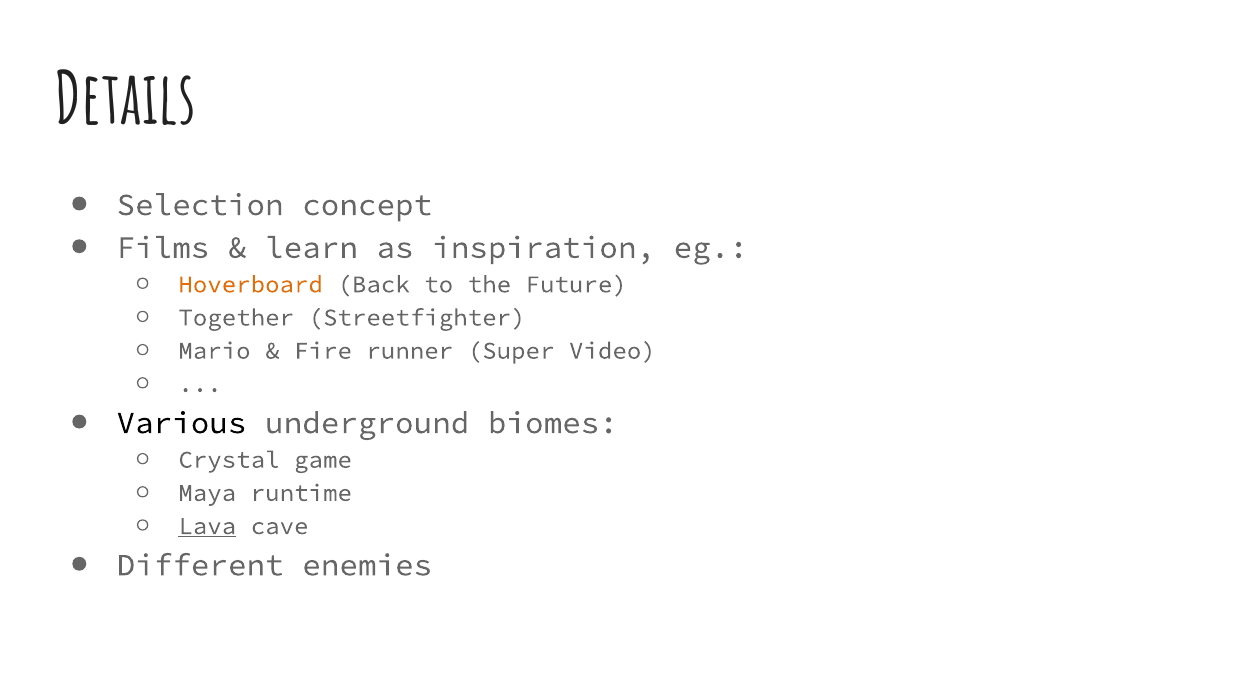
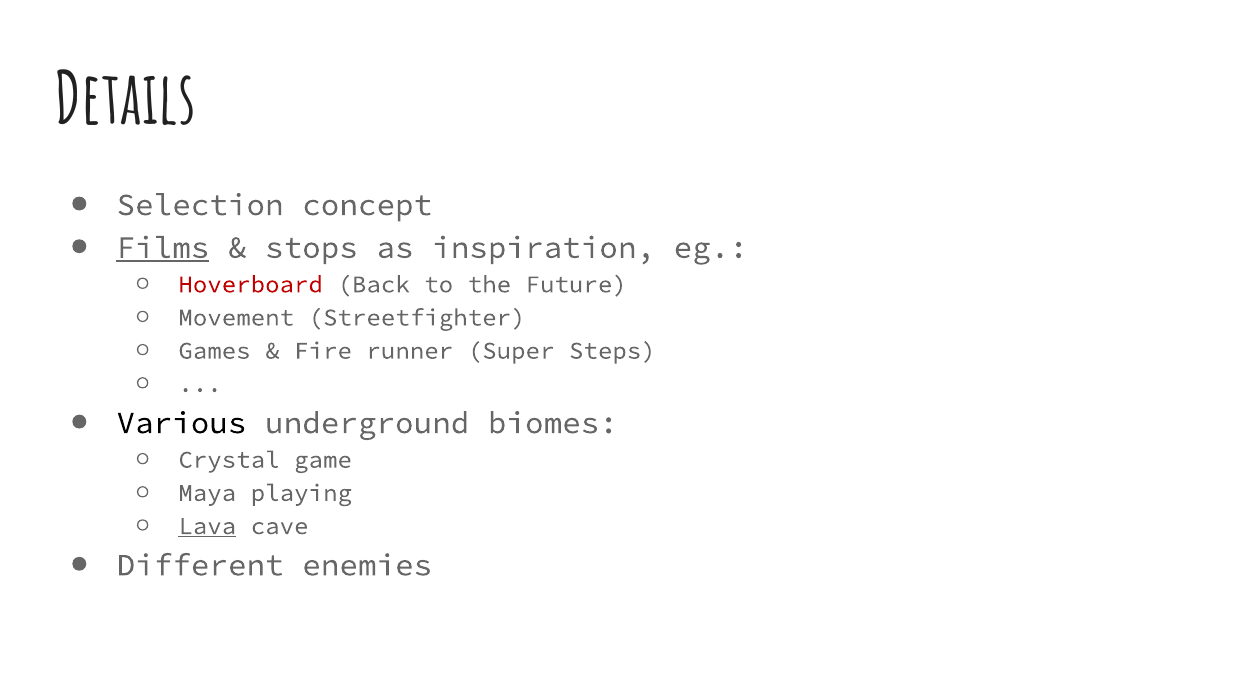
Films underline: none -> present (163, 248)
learn: learn -> stops (311, 248)
Hoverboard colour: orange -> red (251, 285)
Together: Together -> Movement (236, 318)
Mario: Mario -> Games (214, 351)
Video: Video -> Steps (612, 351)
runtime: runtime -> playing (301, 493)
